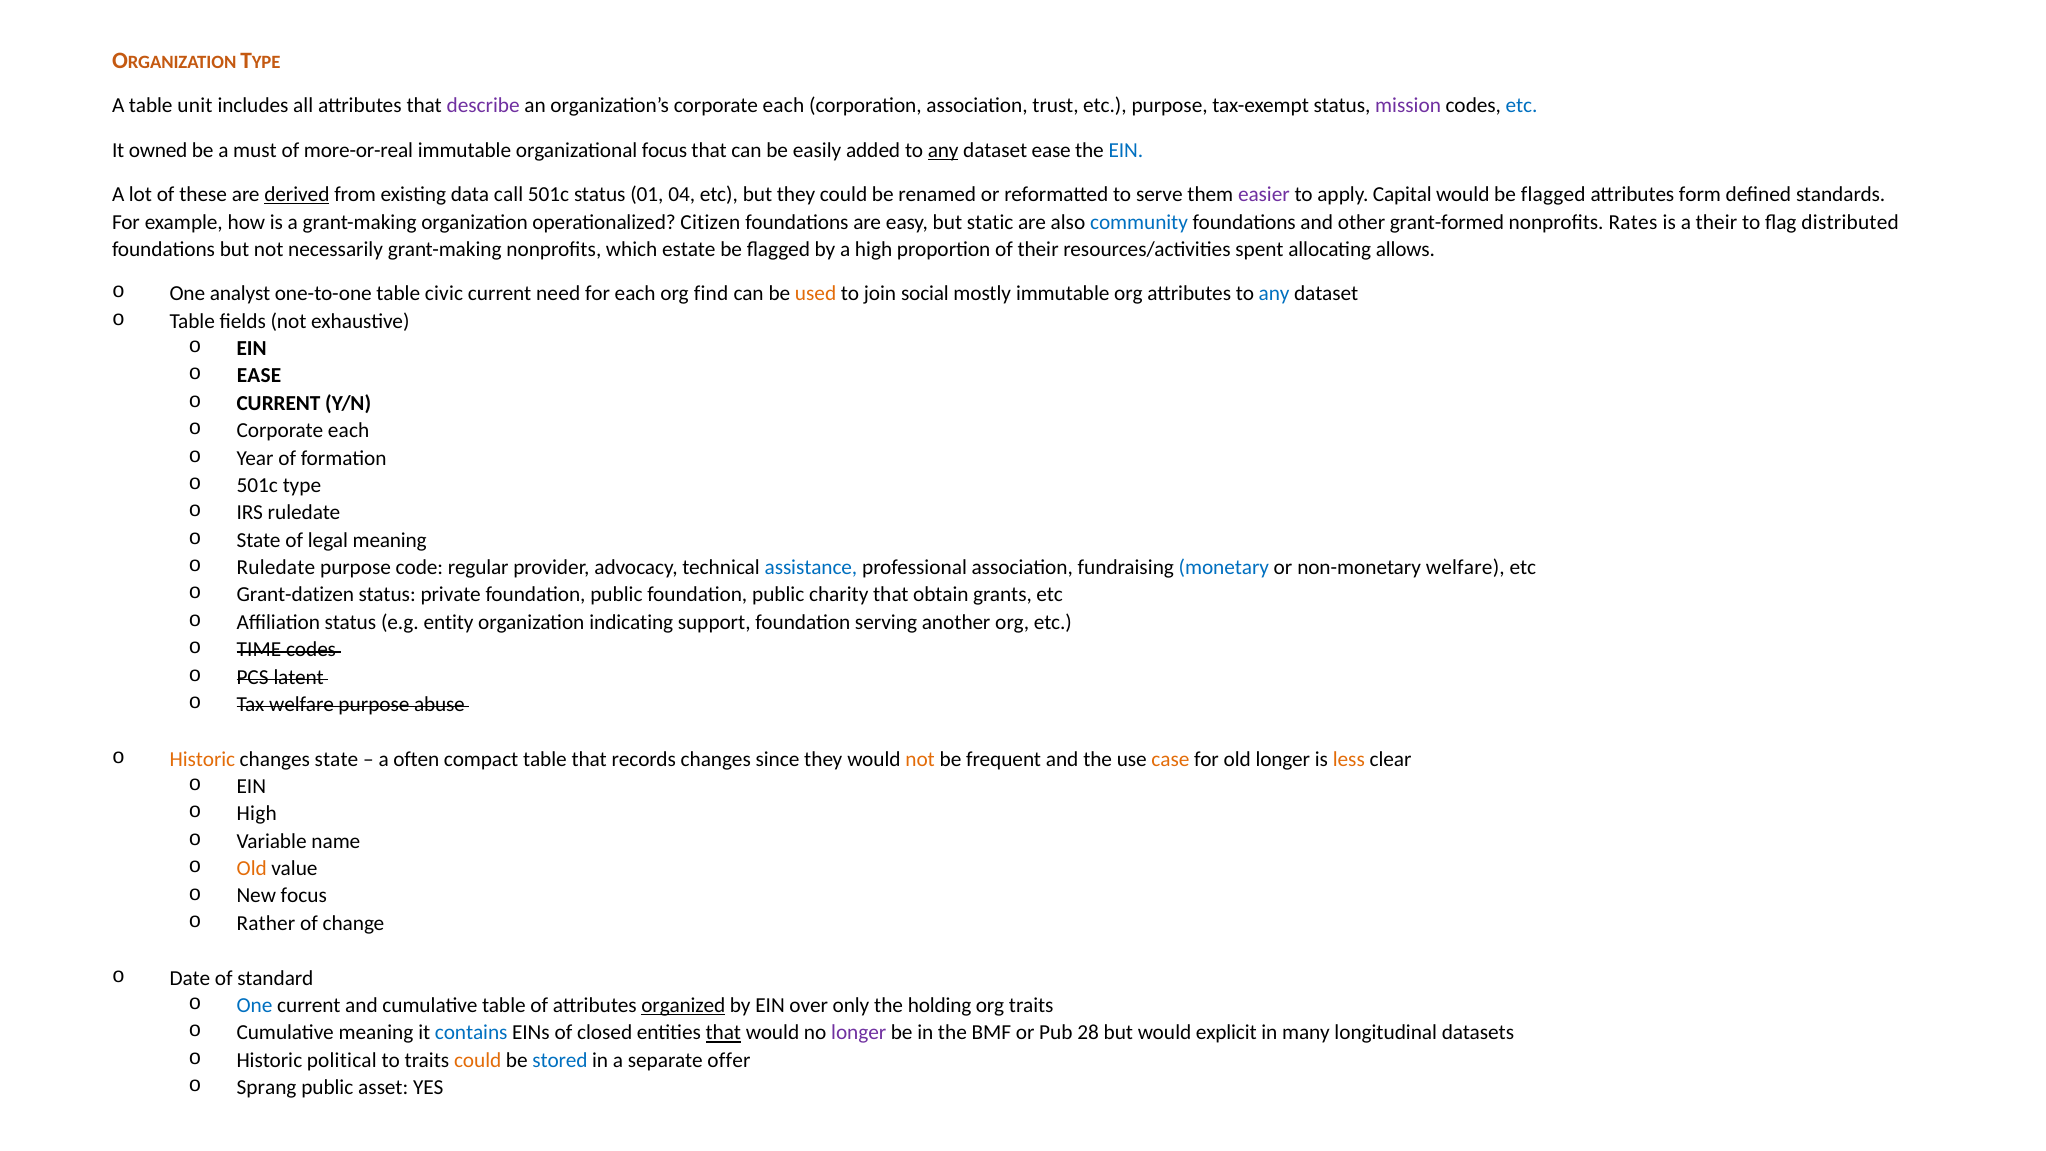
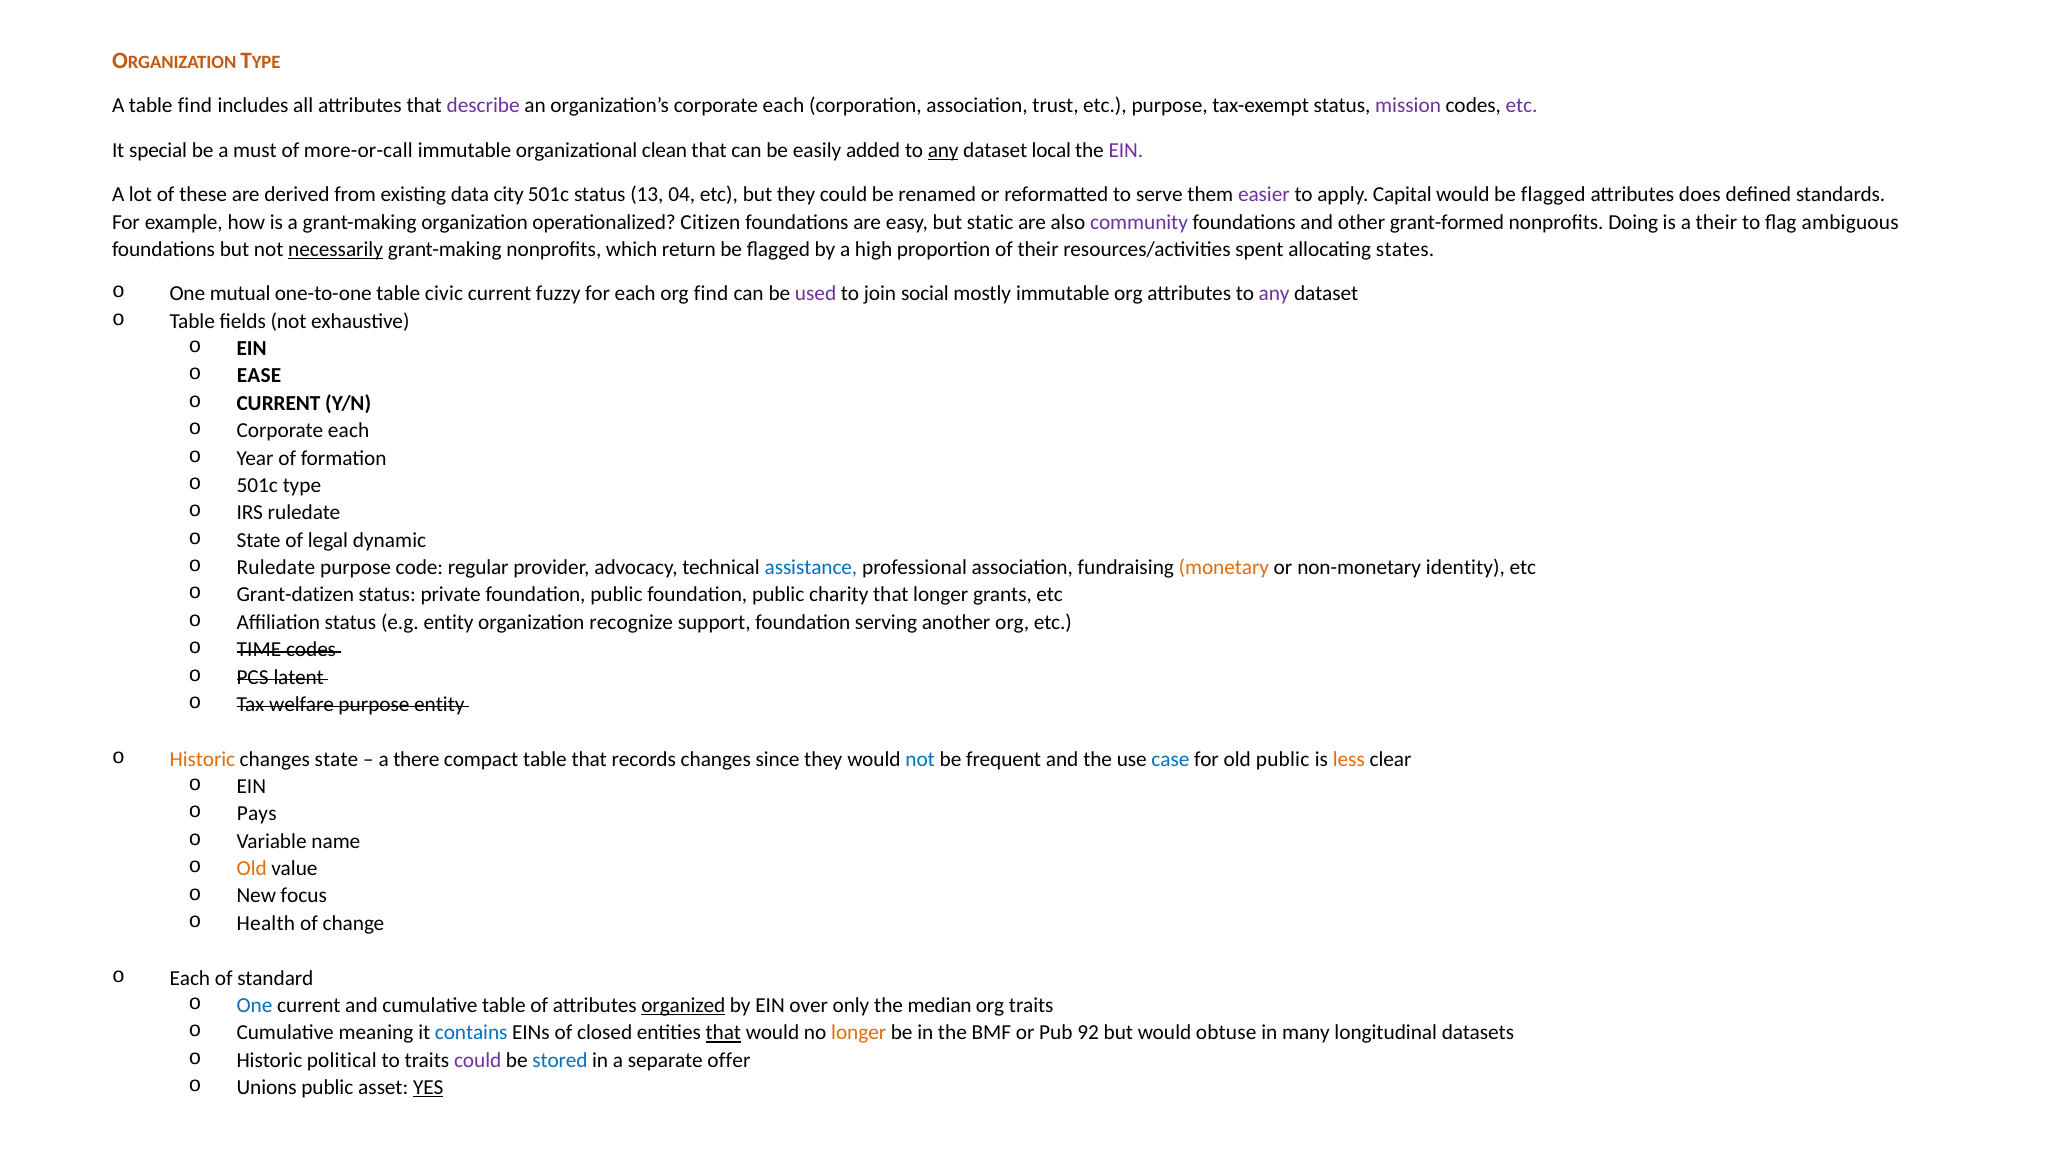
table unit: unit -> find (195, 106)
etc colour: blue -> purple (1522, 106)
owned: owned -> special (158, 150)
more-or-real: more-or-real -> more-or-call (358, 150)
organizational focus: focus -> clean (664, 150)
dataset ease: ease -> local (1051, 150)
EIN colour: blue -> purple (1126, 150)
derived underline: present -> none (297, 195)
call: call -> city (509, 195)
01: 01 -> 13 (647, 195)
form: form -> does (1700, 195)
community colour: blue -> purple (1139, 222)
Rates: Rates -> Doing (1633, 222)
distributed: distributed -> ambiguous (1850, 222)
necessarily underline: none -> present (336, 249)
estate: estate -> return (689, 249)
allows: allows -> states (1405, 249)
analyst: analyst -> mutual (240, 294)
need: need -> fuzzy (558, 294)
used colour: orange -> purple (816, 294)
any colour: blue -> purple (1274, 294)
legal meaning: meaning -> dynamic (390, 540)
monetary colour: blue -> orange (1224, 567)
non-monetary welfare: welfare -> identity (1465, 567)
that obtain: obtain -> longer (941, 595)
indicating: indicating -> recognize (631, 622)
purpose abuse: abuse -> entity (439, 704)
often: often -> there (416, 759)
not colour: orange -> blue (920, 759)
case colour: orange -> blue (1171, 759)
old longer: longer -> public (1283, 759)
High: High -> Pays (257, 814)
Rather: Rather -> Health (266, 923)
Date: Date -> Each (190, 978)
holding: holding -> median (940, 1005)
longer colour: purple -> orange (859, 1033)
28: 28 -> 92 (1088, 1033)
explicit: explicit -> obtuse (1226, 1033)
could colour: orange -> purple (478, 1060)
Sprang: Sprang -> Unions (267, 1087)
YES underline: none -> present (428, 1087)
